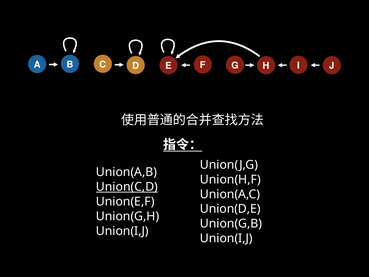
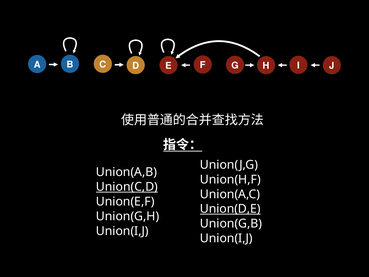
Union(D,E underline: none -> present (230, 209)
